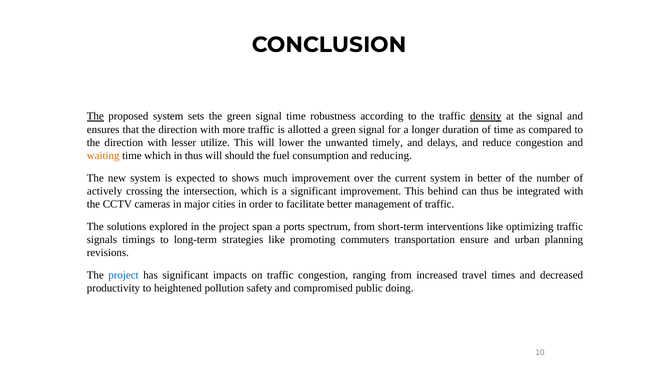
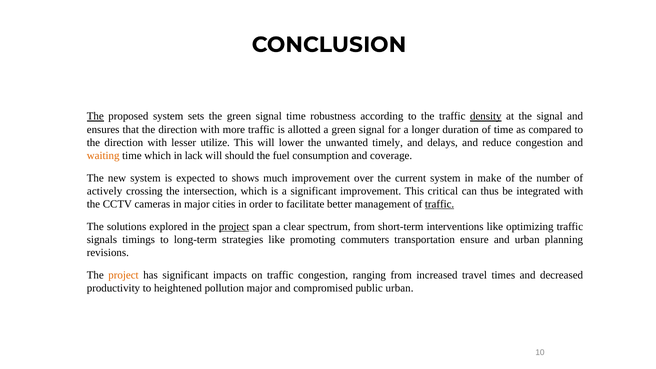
in thus: thus -> lack (194, 156)
reducing: reducing -> coverage (391, 156)
in better: better -> make (489, 178)
behind: behind -> critical (443, 191)
traffic underline: none -> present (440, 204)
project underline: none -> present (234, 226)
ports: ports -> clear (294, 226)
project colour: blue -> orange (123, 275)
pollution safety: safety -> major (259, 288)
public doing: doing -> urban (399, 288)
